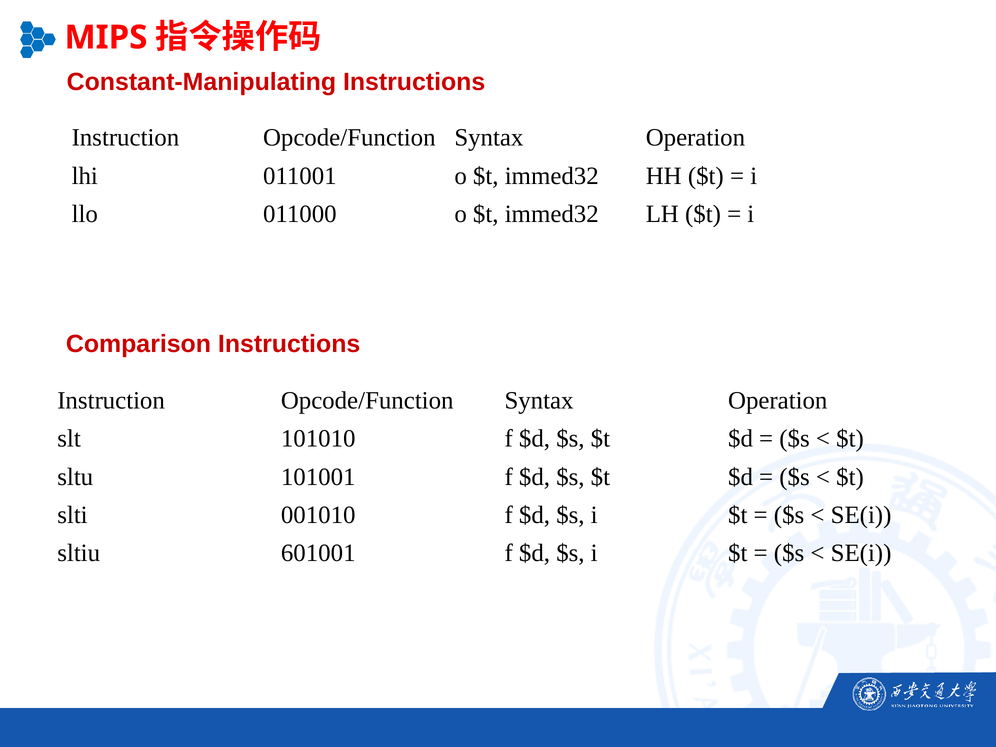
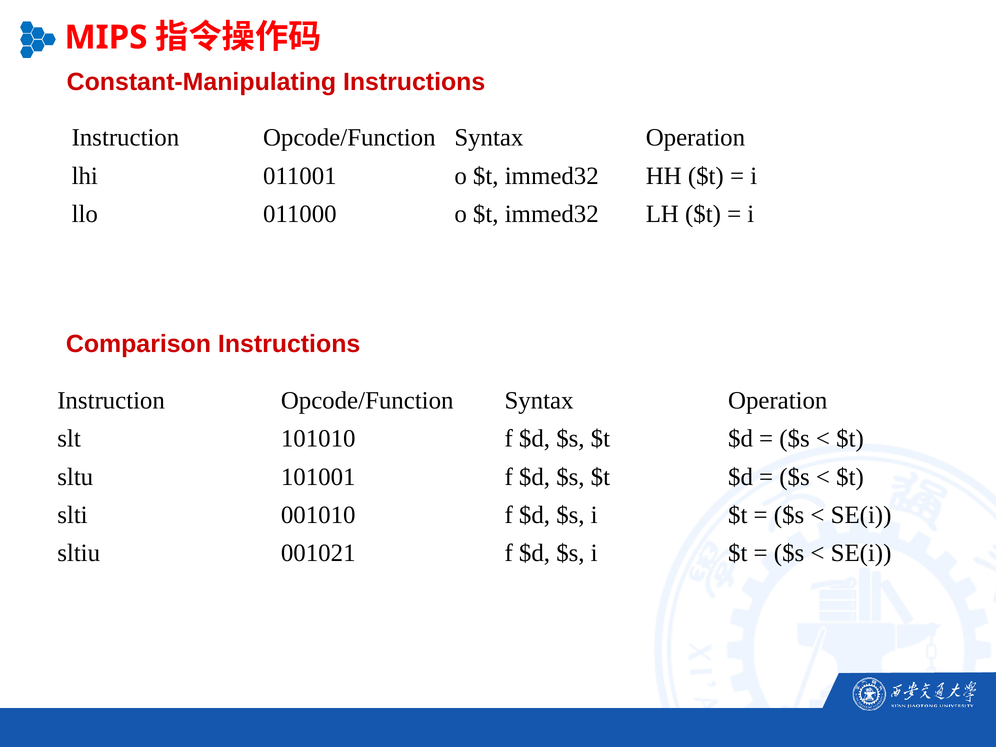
601001: 601001 -> 001021 (318, 553)
